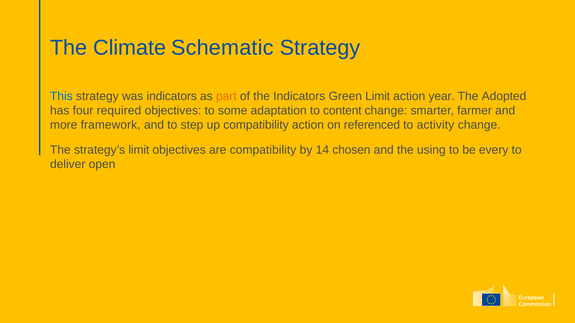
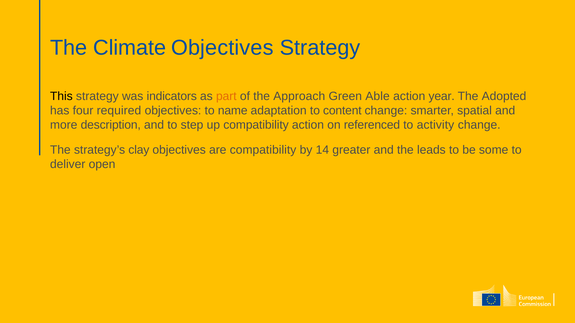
Climate Schematic: Schematic -> Objectives (222, 48)
This colour: blue -> black (61, 96)
the Indicators: Indicators -> Approach (299, 96)
Green Limit: Limit -> Able (378, 96)
some: some -> name (233, 111)
farmer: farmer -> spatial (475, 111)
framework: framework -> description (111, 125)
strategy’s limit: limit -> clay (139, 150)
chosen: chosen -> greater (351, 150)
using: using -> leads (431, 150)
every: every -> some (494, 150)
